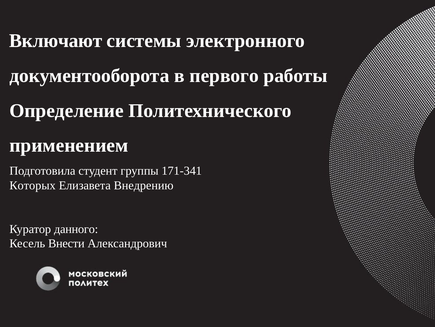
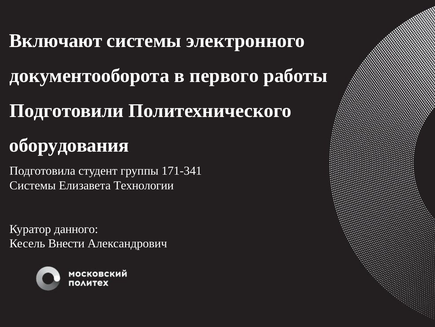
Определение: Определение -> Подготовили (67, 110)
применением: применением -> оборудования (69, 145)
Которых: Которых -> Системы (33, 185)
Внедрению: Внедрению -> Технологии (144, 185)
